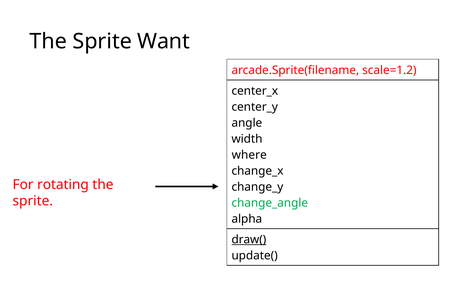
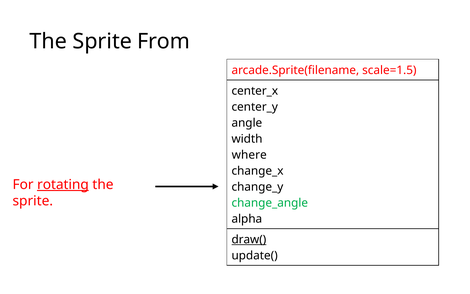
Want: Want -> From (164, 41)
scale=1.2: scale=1.2 -> scale=1.5 (389, 70)
rotating underline: none -> present (63, 184)
